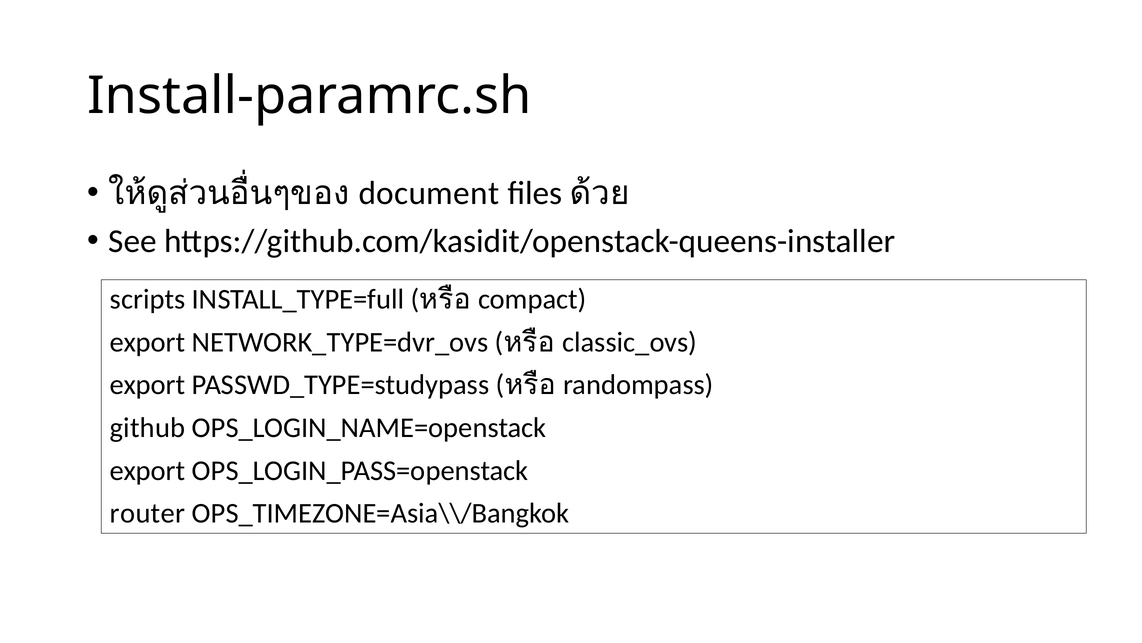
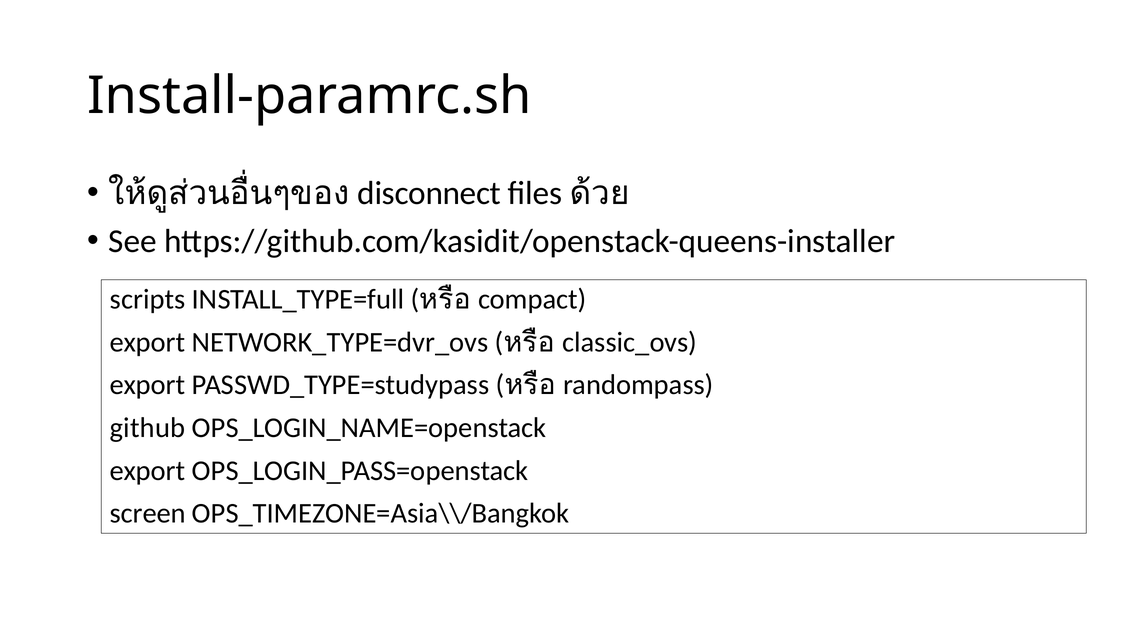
document: document -> disconnect (429, 193)
router: router -> screen (148, 513)
